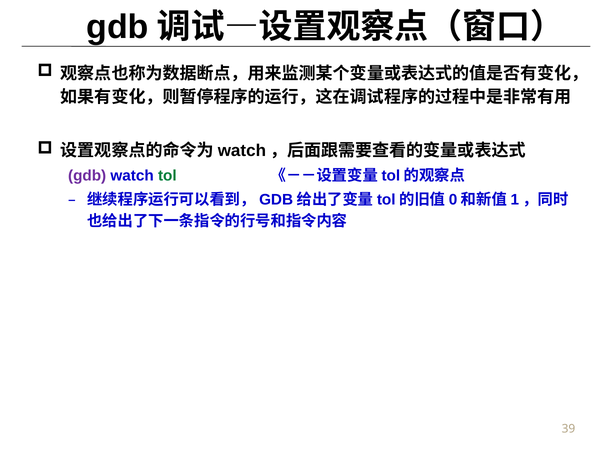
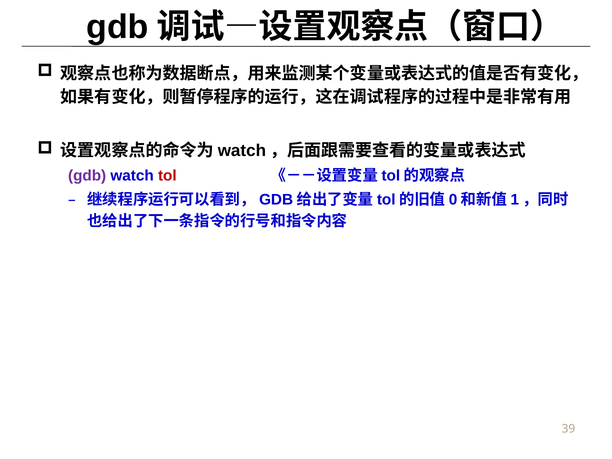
tol colour: green -> red (167, 176)
